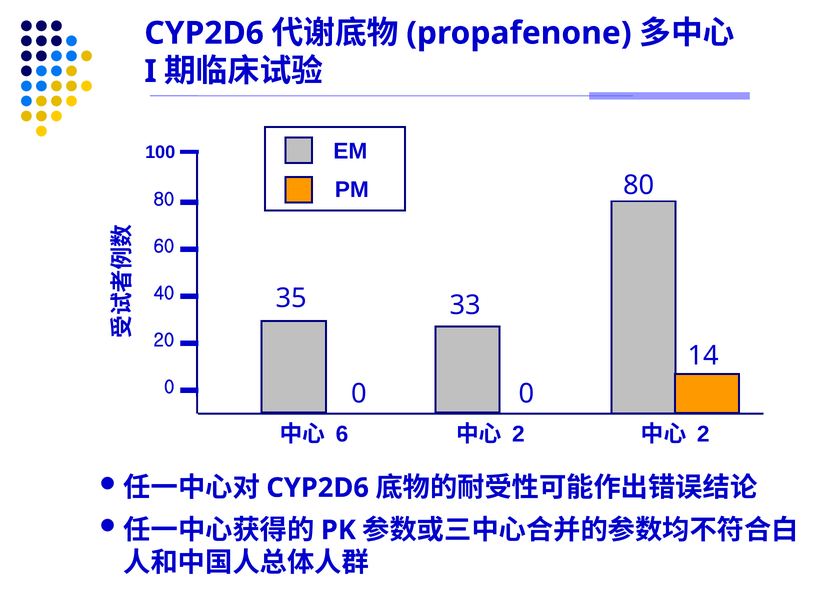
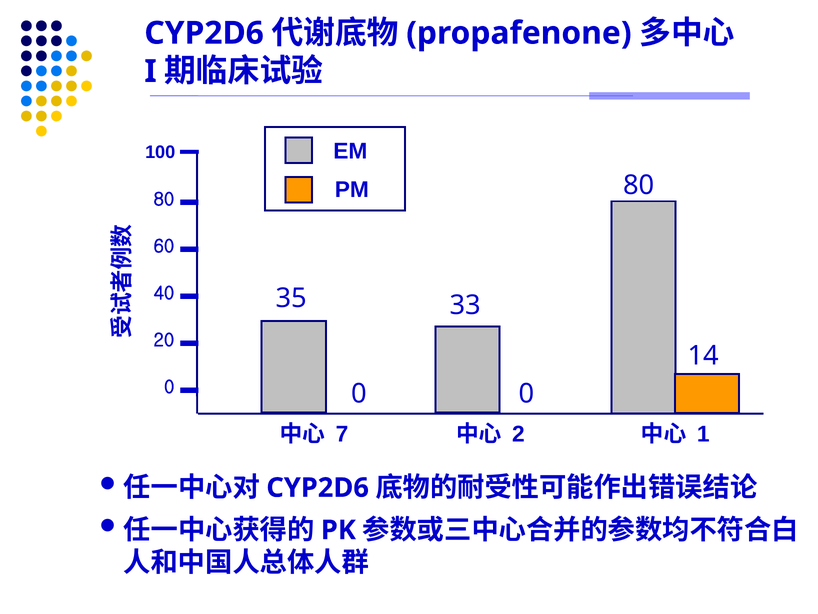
6: 6 -> 7 (342, 434)
2: 2 -> 1 (703, 434)
